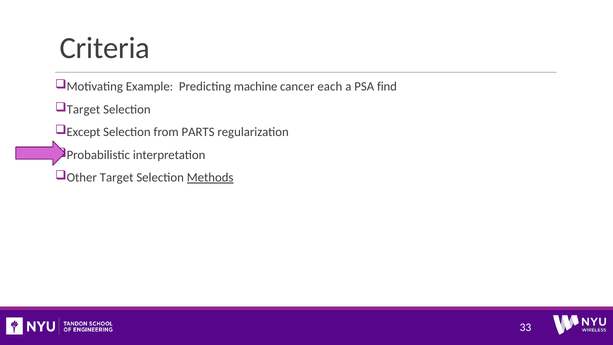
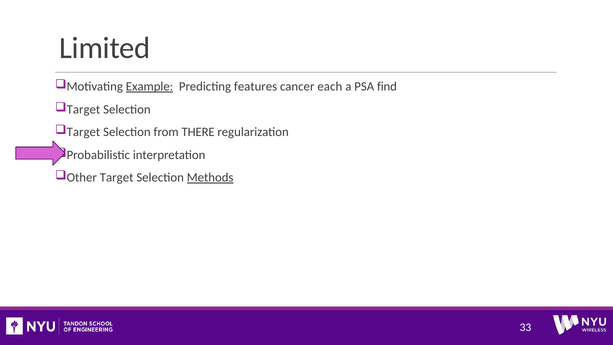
Criteria: Criteria -> Limited (105, 48)
Example underline: none -> present (149, 87)
machine: machine -> features (256, 87)
Except: Except -> Target (83, 132)
PARTS: PARTS -> THERE (198, 132)
